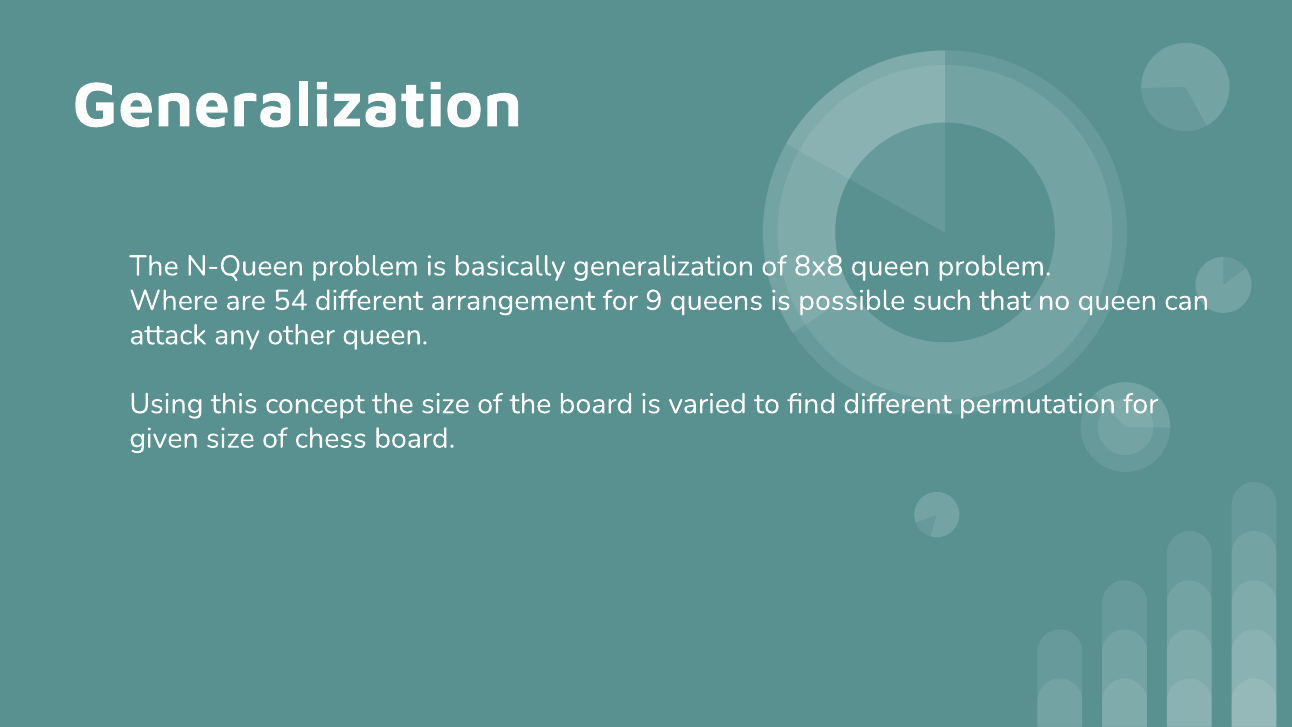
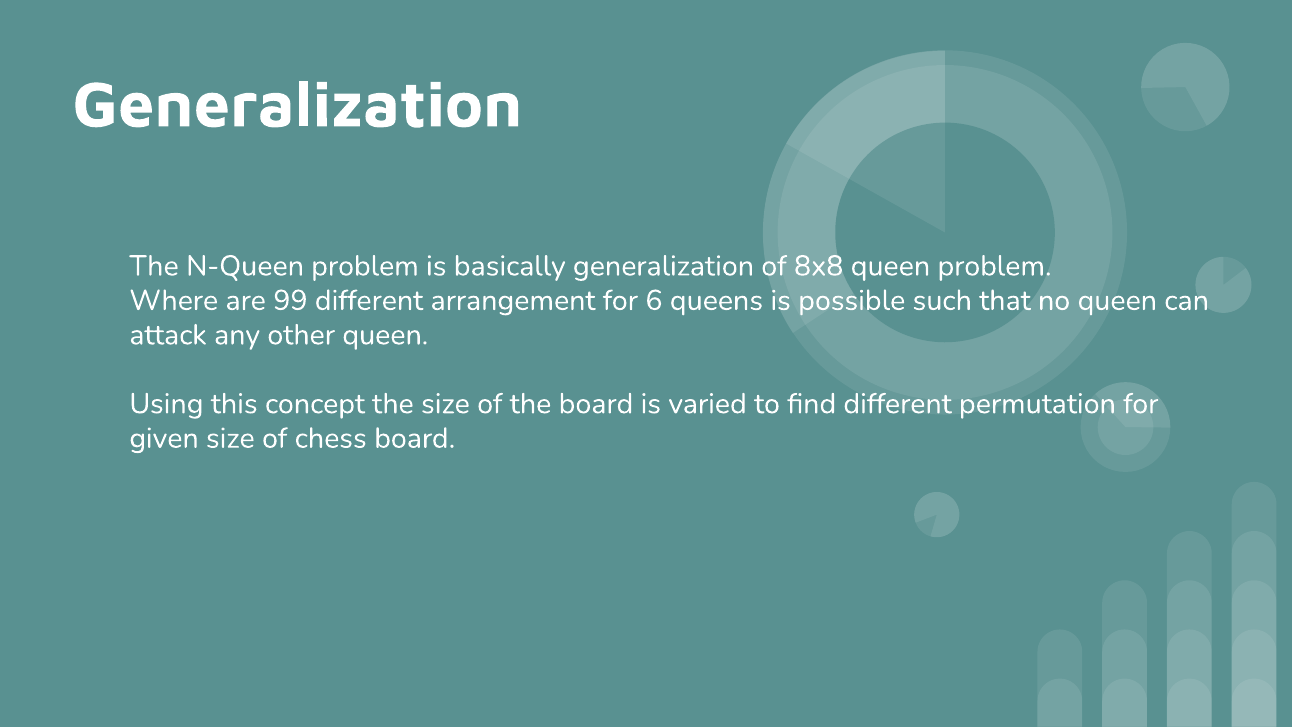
54: 54 -> 99 (290, 300)
9: 9 -> 6 (654, 300)
